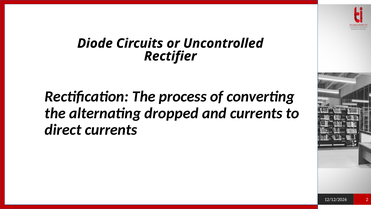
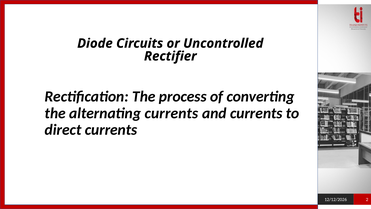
alternating dropped: dropped -> currents (172, 113)
